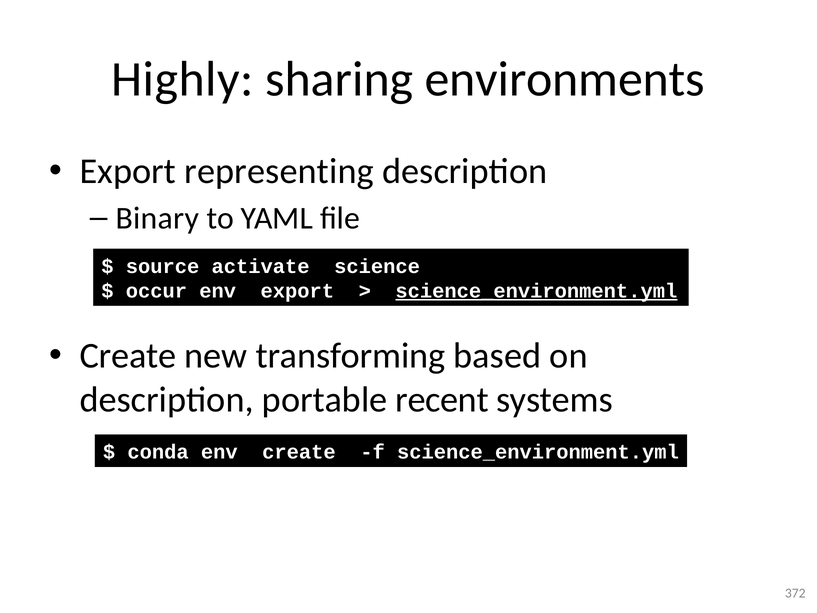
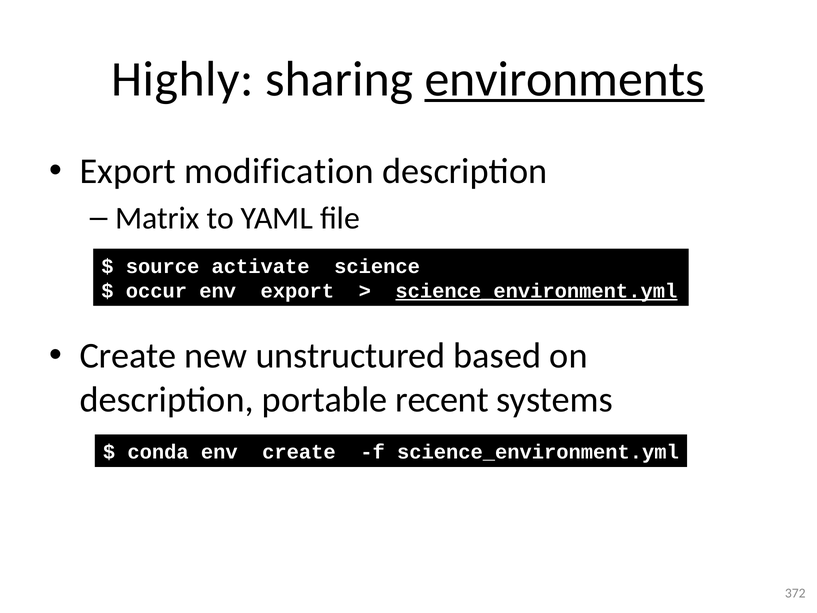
environments underline: none -> present (565, 79)
representing: representing -> modification (279, 171)
Binary: Binary -> Matrix (158, 218)
transforming: transforming -> unstructured (350, 356)
